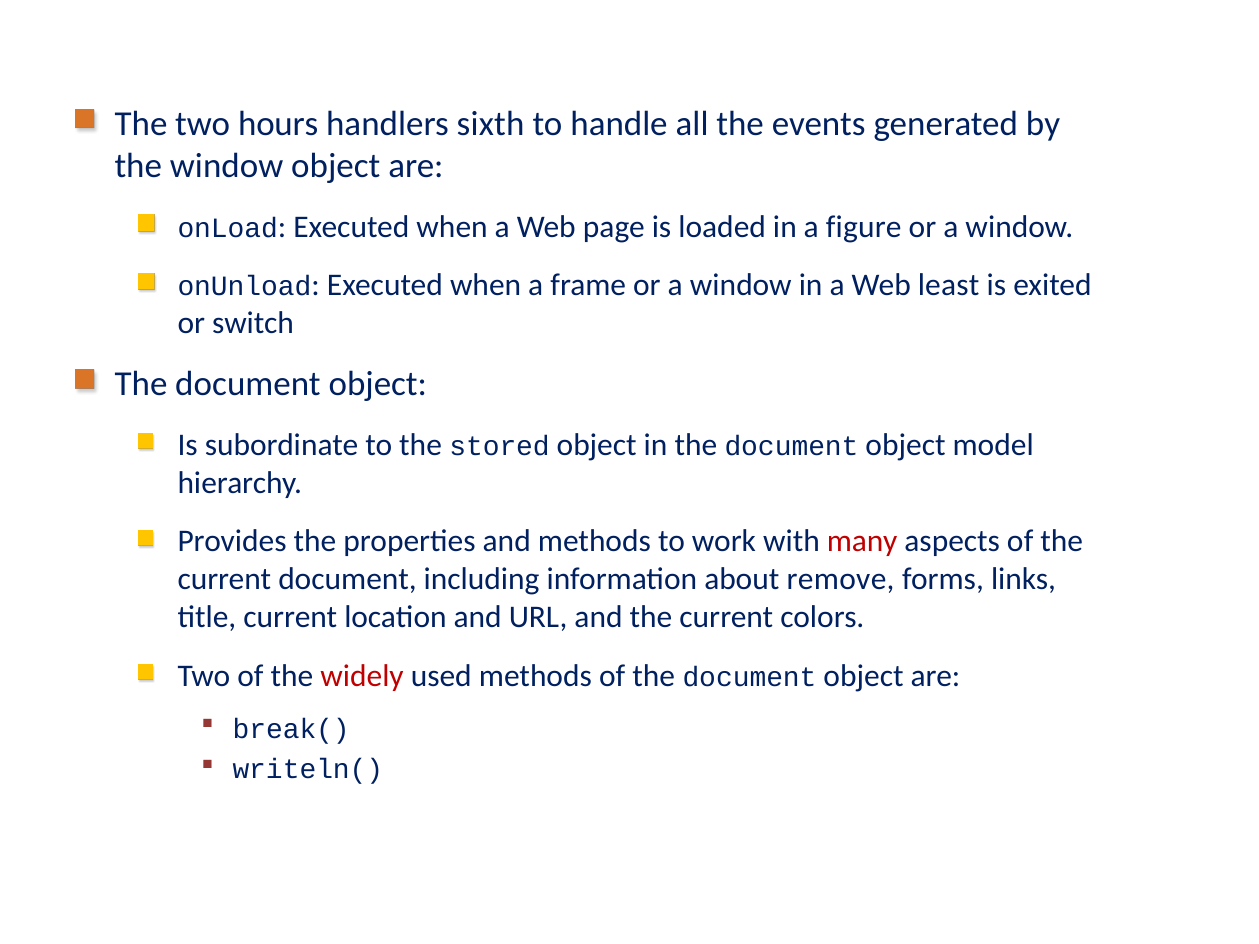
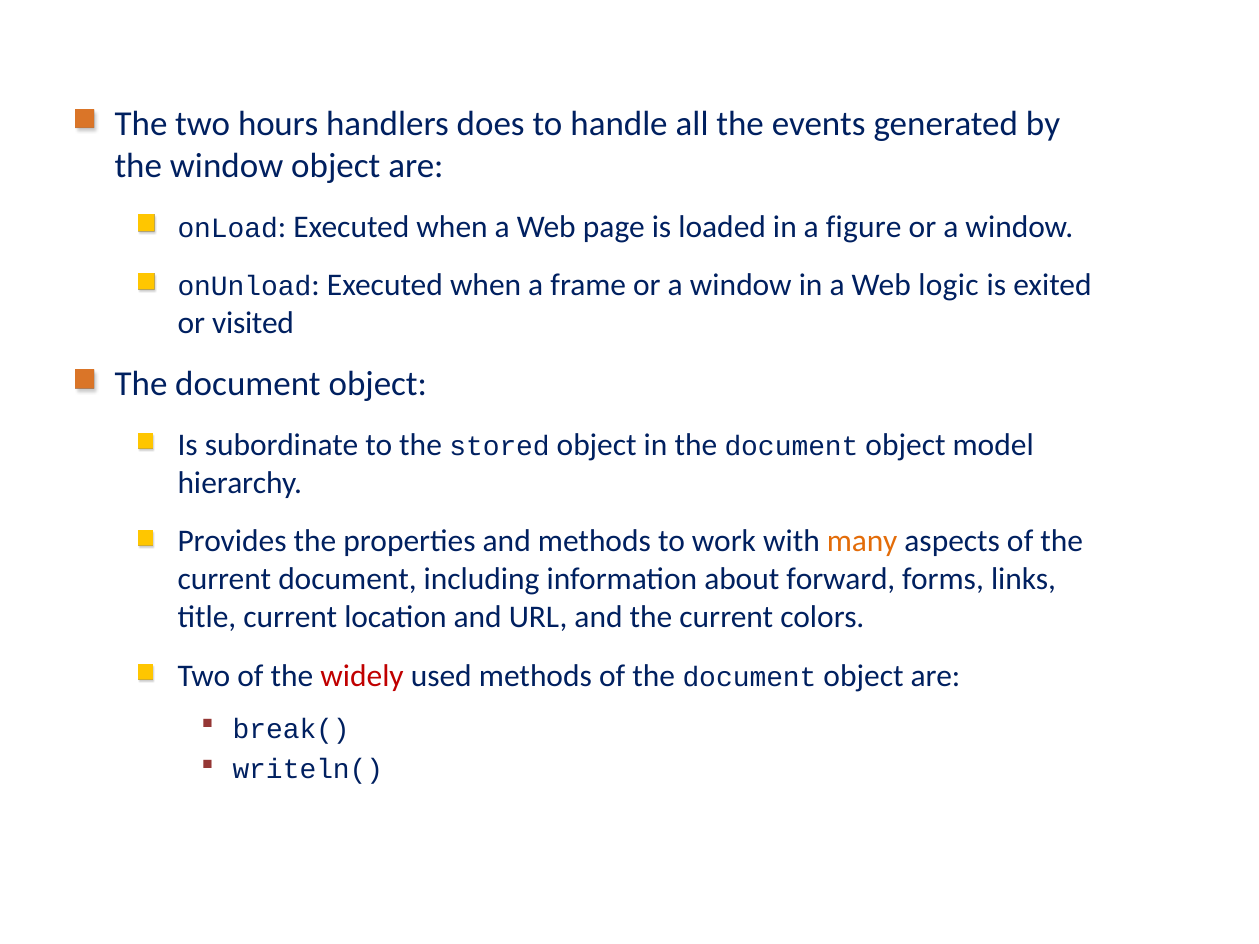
sixth: sixth -> does (491, 124)
least: least -> logic (948, 285)
switch: switch -> visited (253, 323)
many colour: red -> orange (862, 542)
remove: remove -> forward (841, 579)
